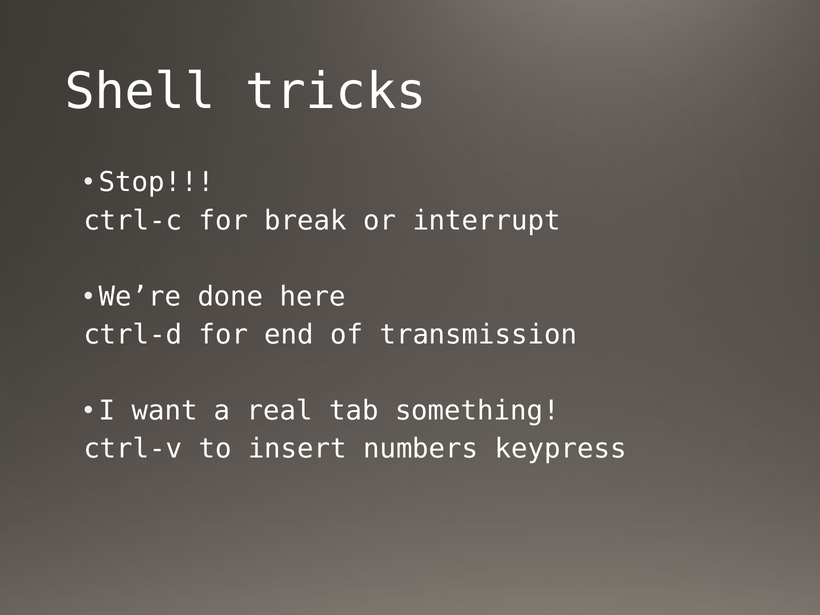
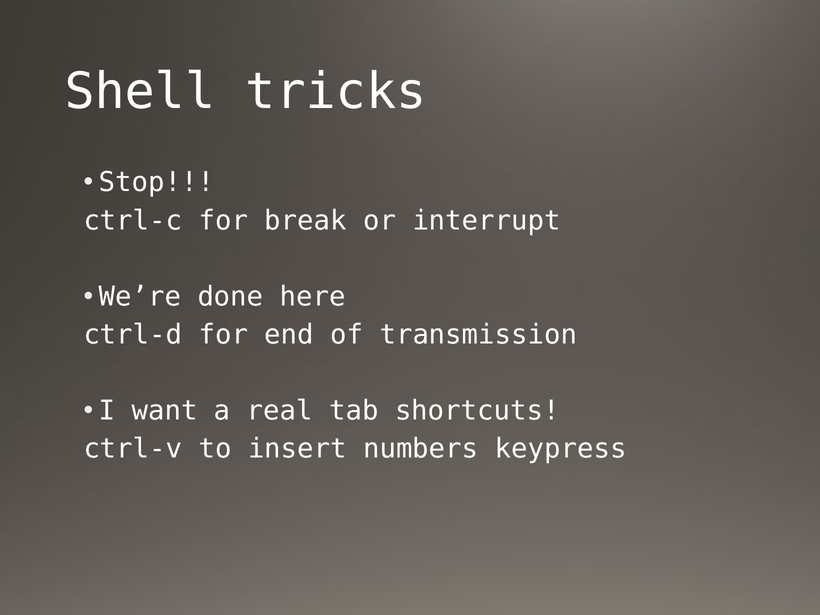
something: something -> shortcuts (477, 411)
